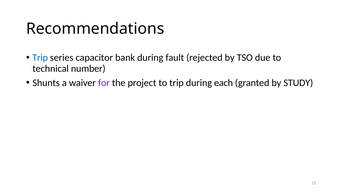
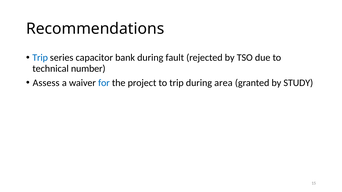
Shunts: Shunts -> Assess (46, 83)
for colour: purple -> blue (104, 83)
each: each -> area (223, 83)
